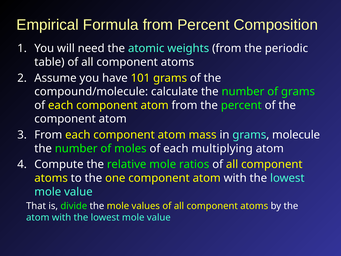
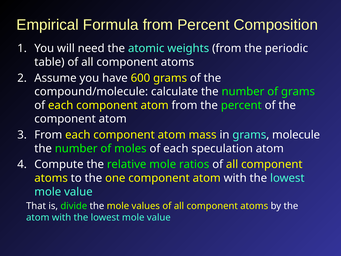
101: 101 -> 600 (140, 78)
multiplying: multiplying -> speculation (222, 148)
